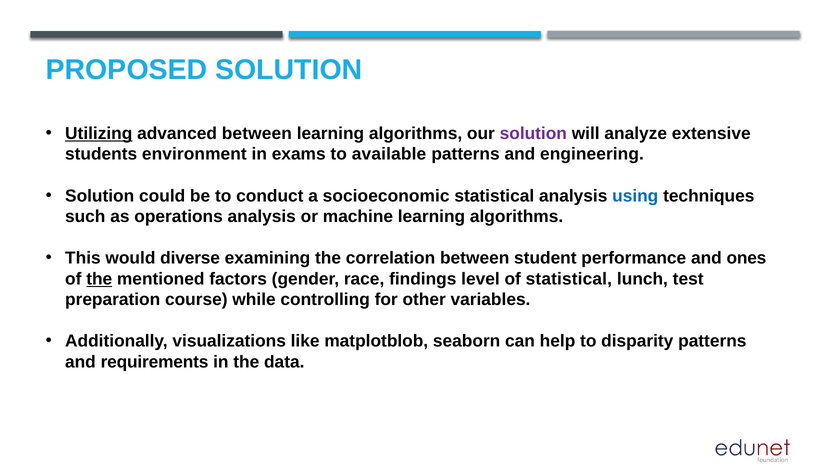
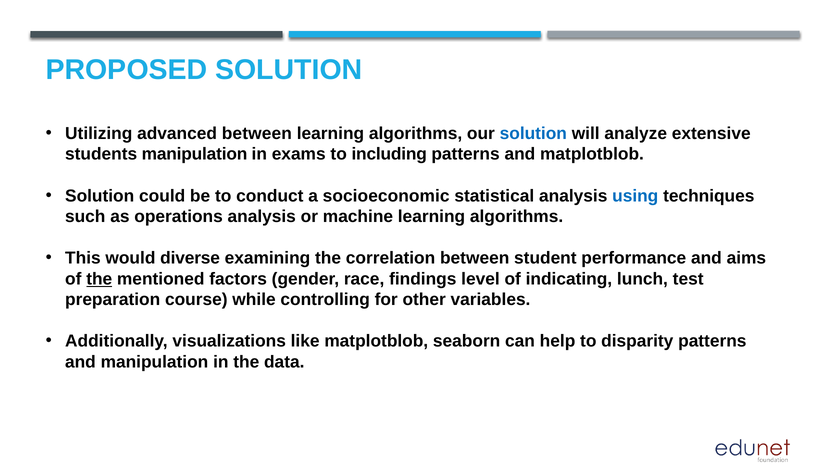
Utilizing underline: present -> none (99, 133)
solution colour: purple -> blue (533, 133)
students environment: environment -> manipulation (195, 154)
available: available -> including (389, 154)
and engineering: engineering -> matplotblob (592, 154)
ones: ones -> aims (746, 258)
of statistical: statistical -> indicating (569, 279)
and requirements: requirements -> manipulation (154, 362)
